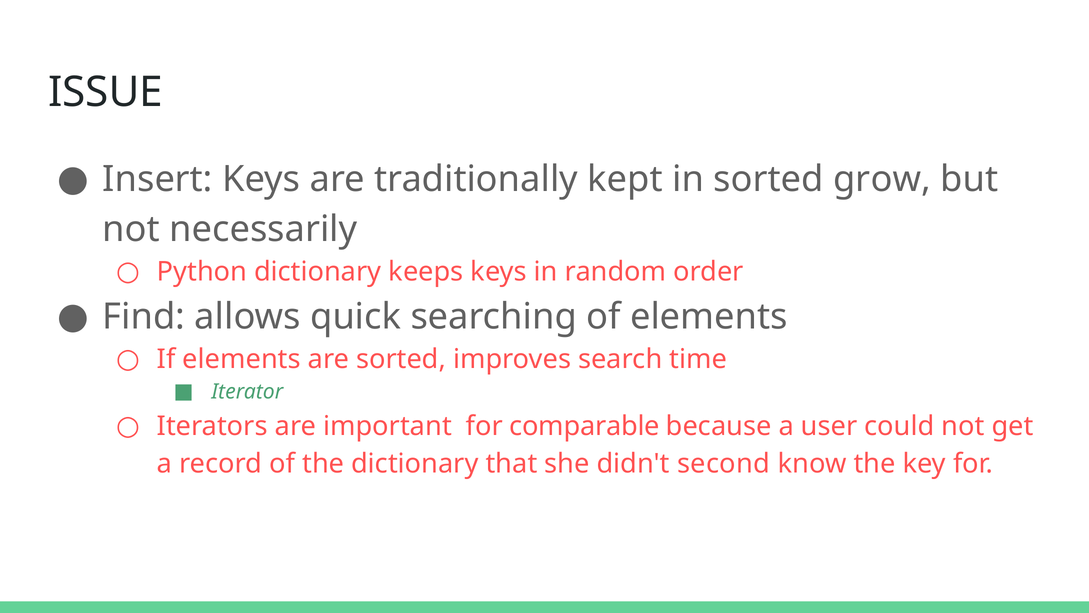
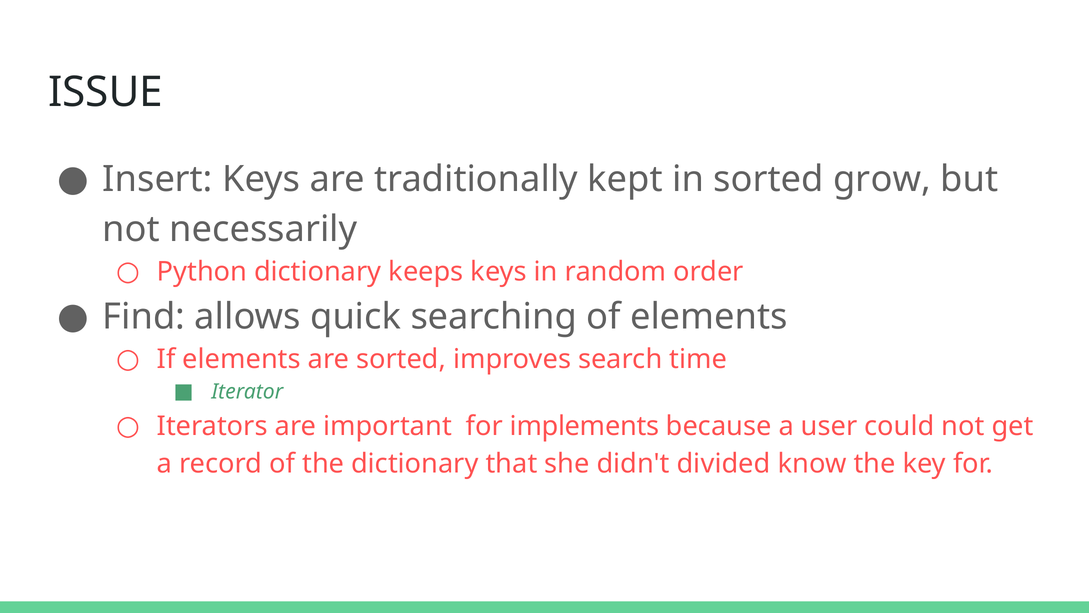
comparable: comparable -> implements (585, 426)
second: second -> divided (724, 463)
